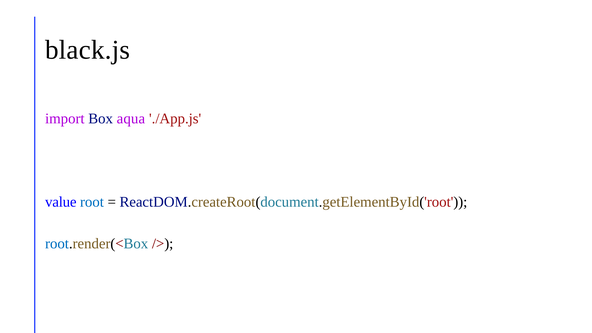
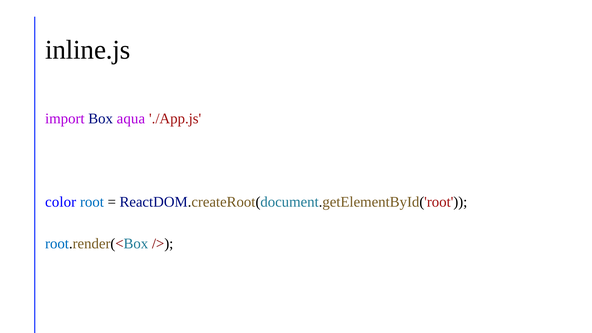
black.js: black.js -> inline.js (88, 50)
value: value -> color (61, 202)
